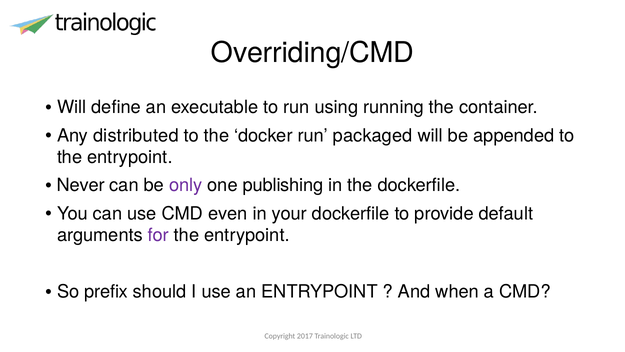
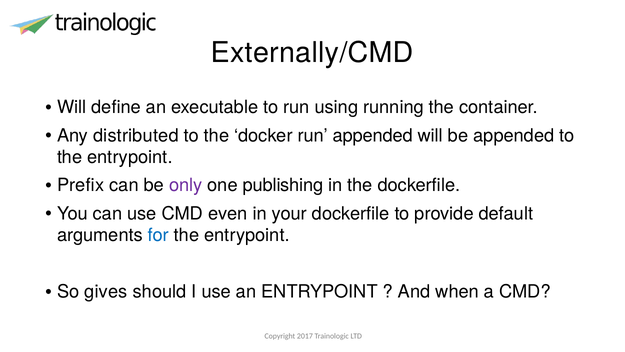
Overriding/CMD: Overriding/CMD -> Externally/CMD (312, 53)
run packaged: packaged -> appended (373, 135)
Never: Never -> Prefix (81, 185)
for colour: purple -> blue (158, 235)
prefix: prefix -> gives (106, 291)
